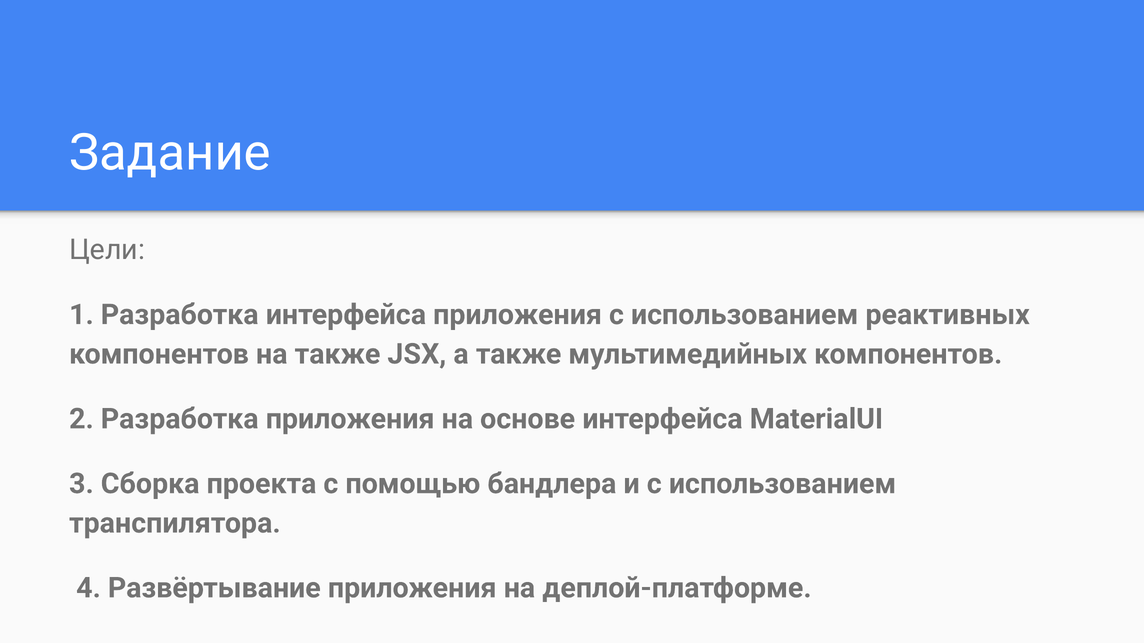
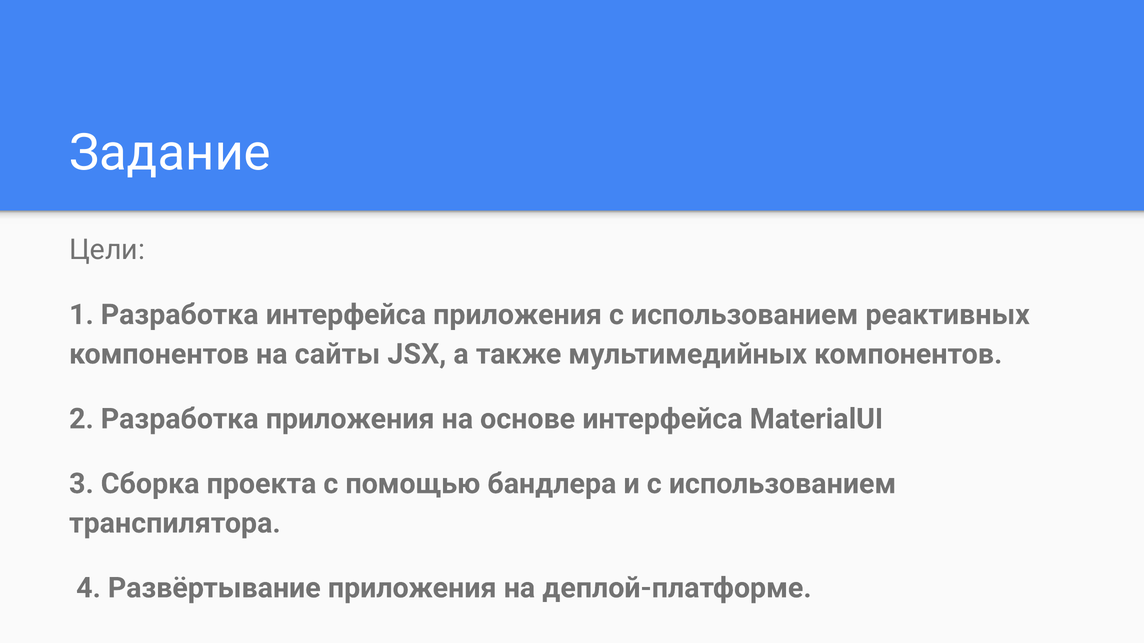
на также: также -> сайты (337, 354)
